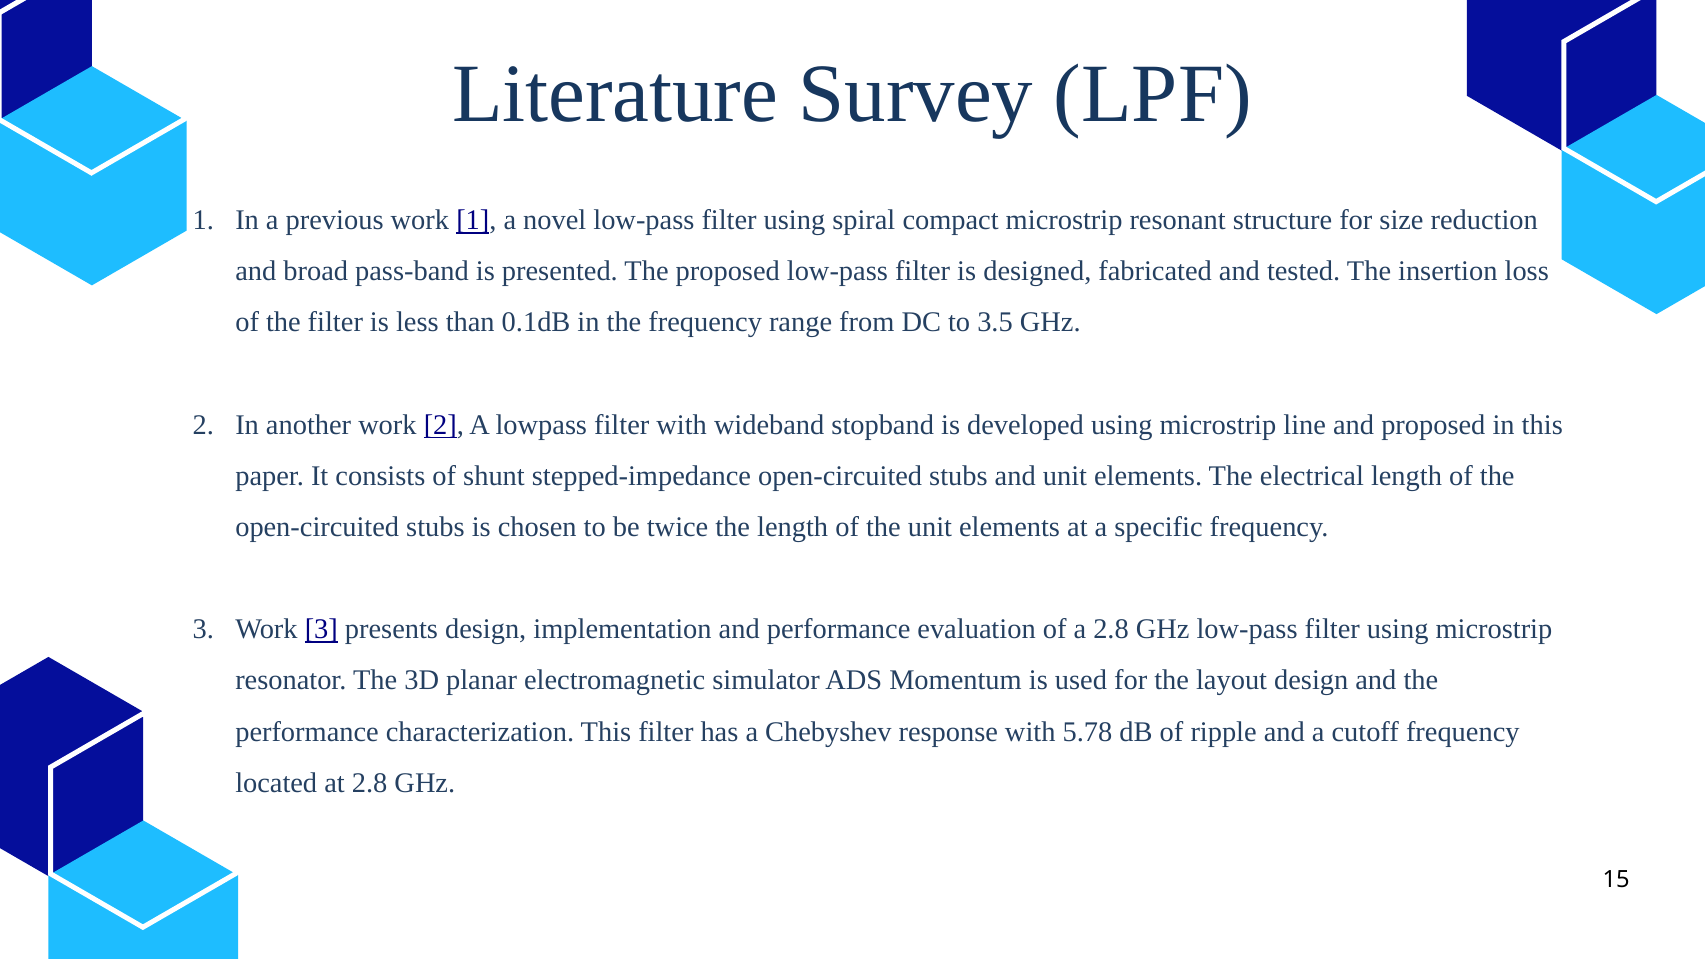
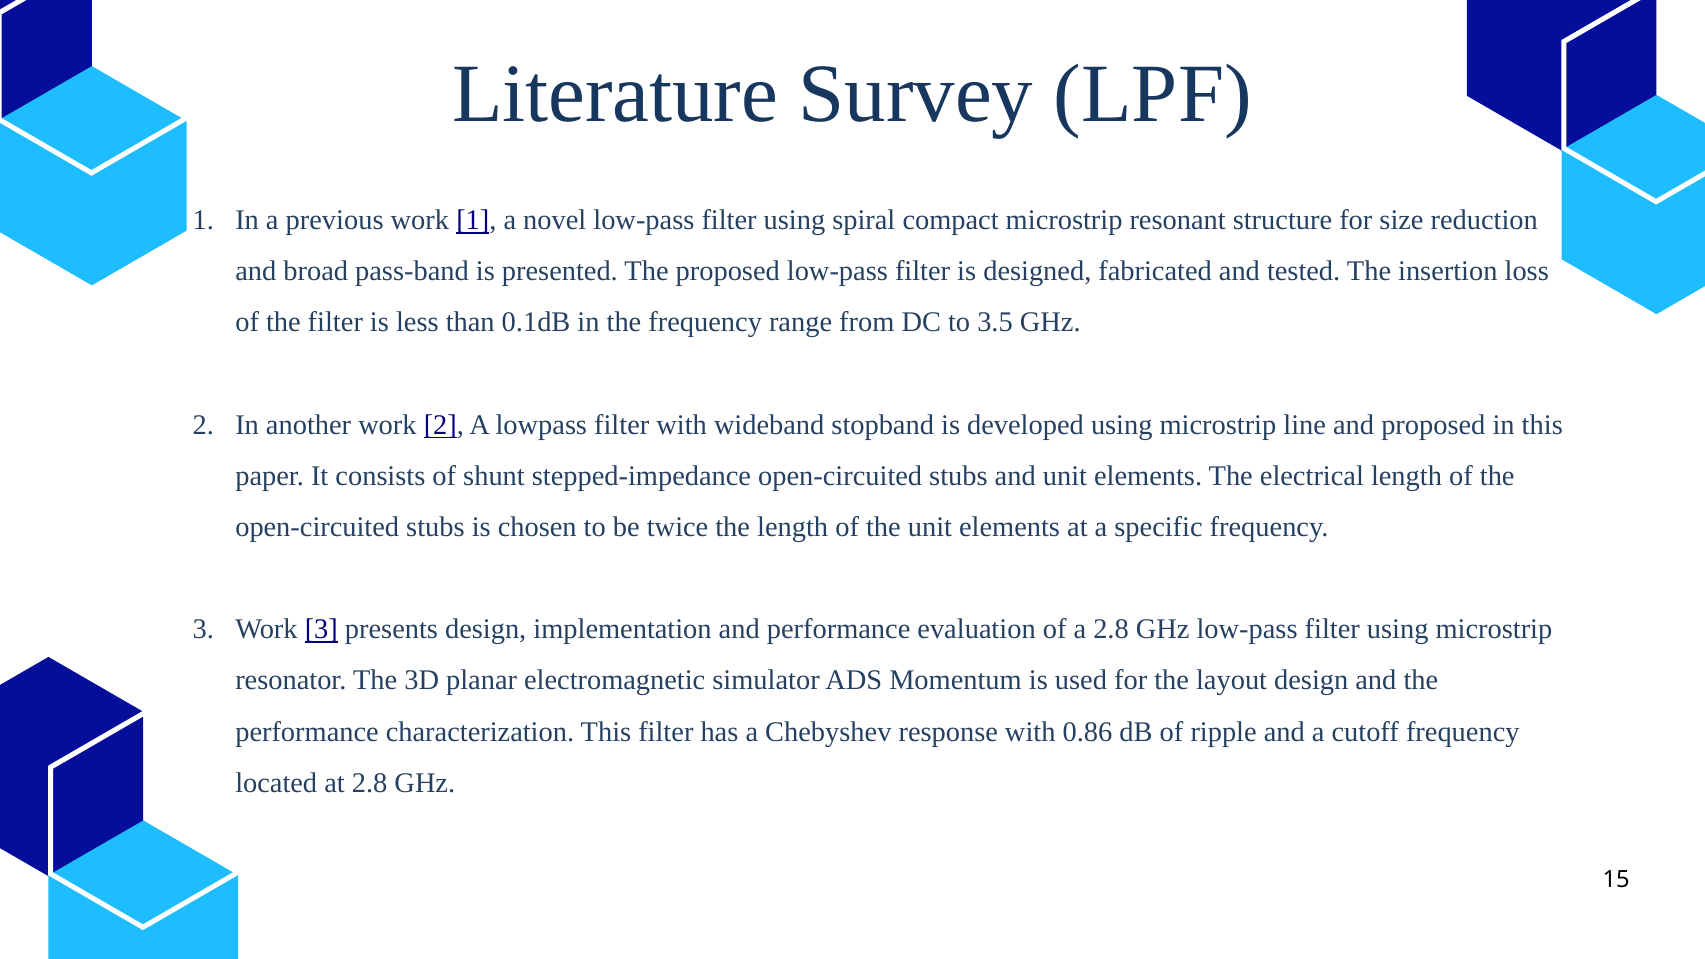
5.78: 5.78 -> 0.86 (1088, 732)
